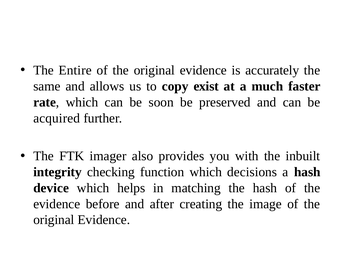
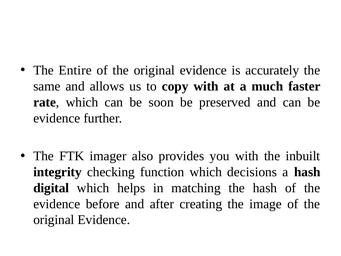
copy exist: exist -> with (206, 86)
acquired: acquired -> evidence (57, 118)
device: device -> digital (51, 188)
